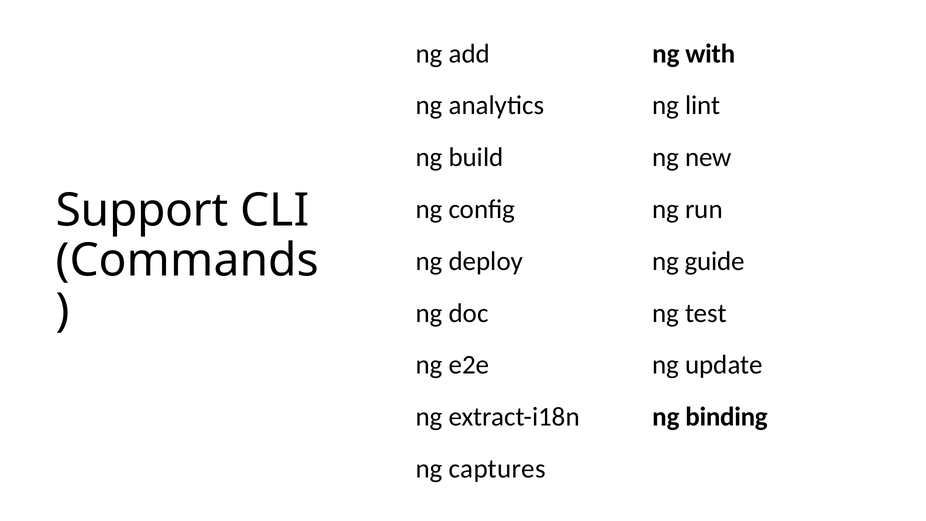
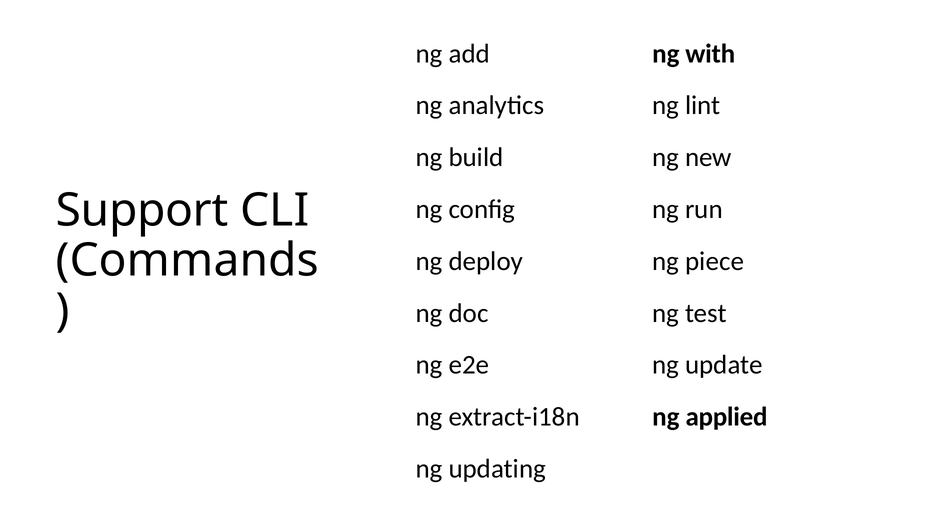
guide: guide -> piece (715, 261)
binding: binding -> applied (727, 417)
captures: captures -> updating (497, 469)
